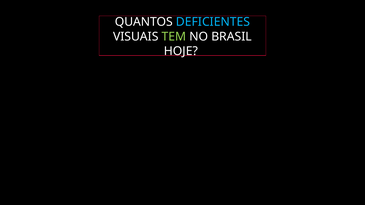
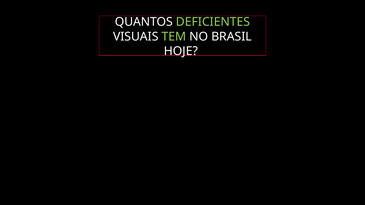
DEFICIENTES colour: light blue -> light green (213, 22)
